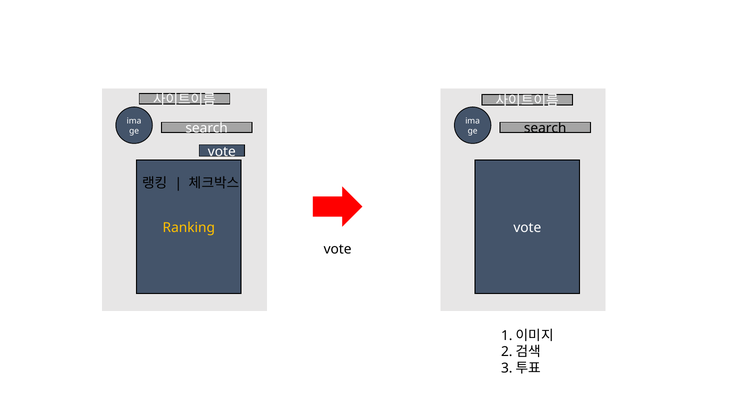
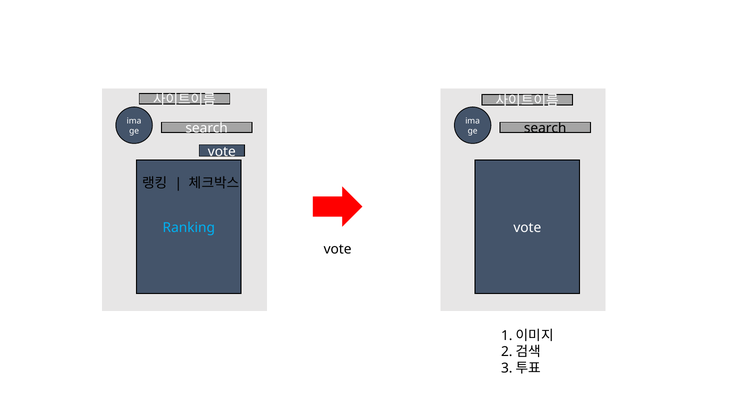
Ranking colour: yellow -> light blue (189, 228)
